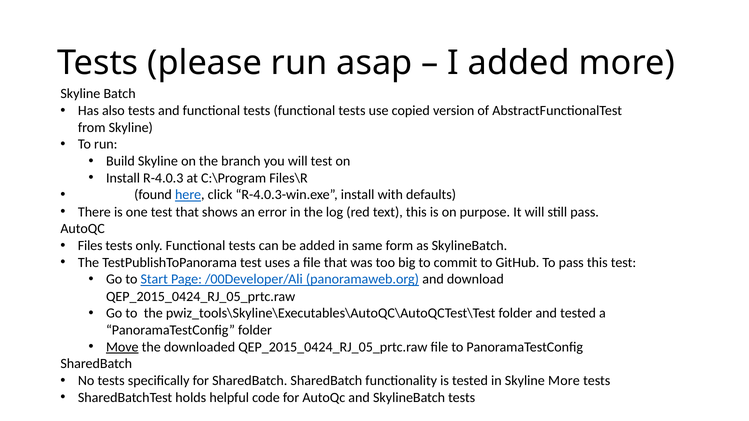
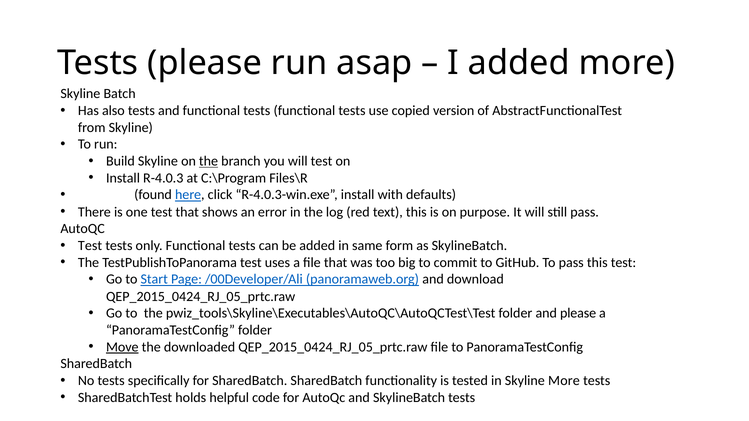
the underline: none -> present (209, 161)
Files: Files -> Test (90, 246)
and tested: tested -> please (578, 314)
